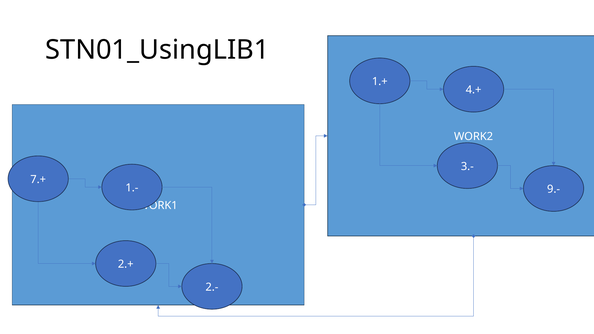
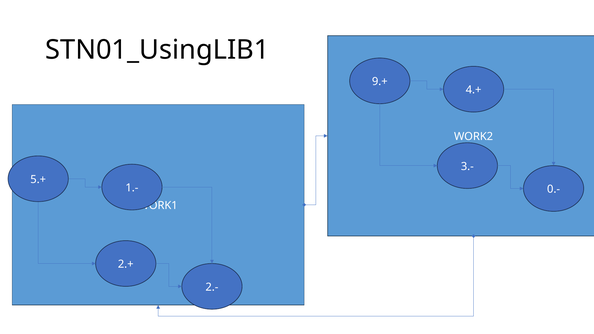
1.+: 1.+ -> 9.+ (380, 82)
7.+: 7.+ -> 5.+ (38, 180)
9.-: 9.- -> 0.- (554, 189)
